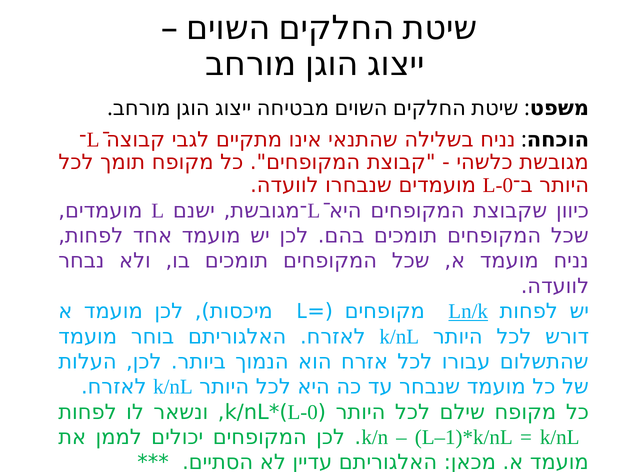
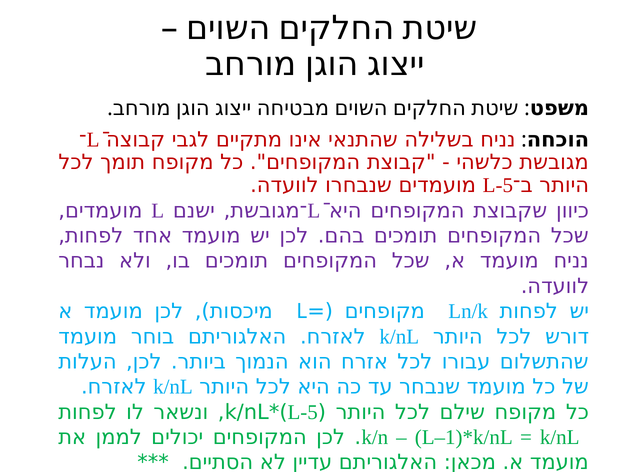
L-0: L-0 -> L-5 (498, 185)
Ln/k underline: present -> none (468, 312)
L-0: L-0 -> L-5 (303, 413)
